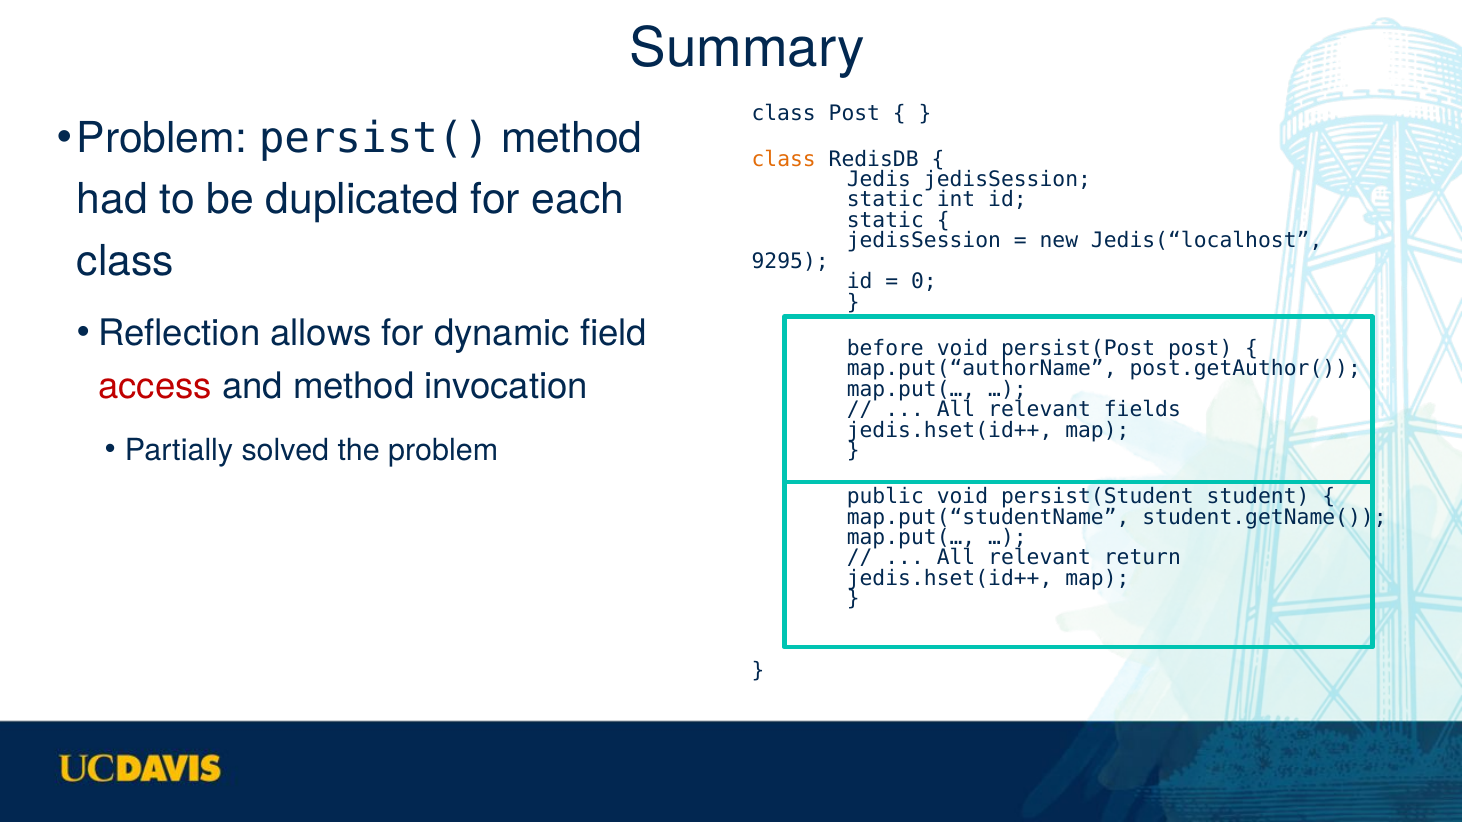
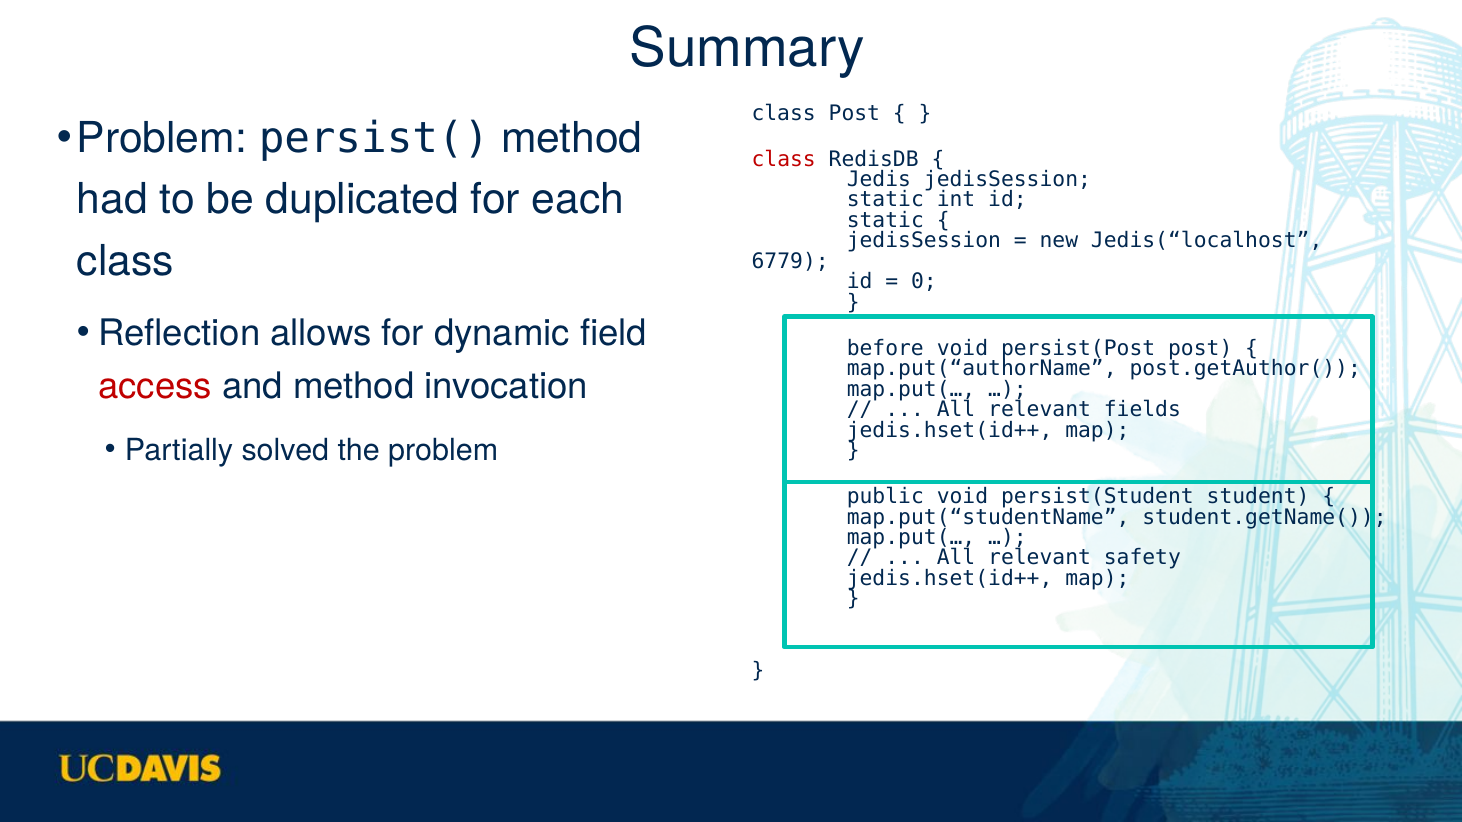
class colour: orange -> red (784, 159)
9295: 9295 -> 6779 (790, 261)
return: return -> safety (1142, 558)
